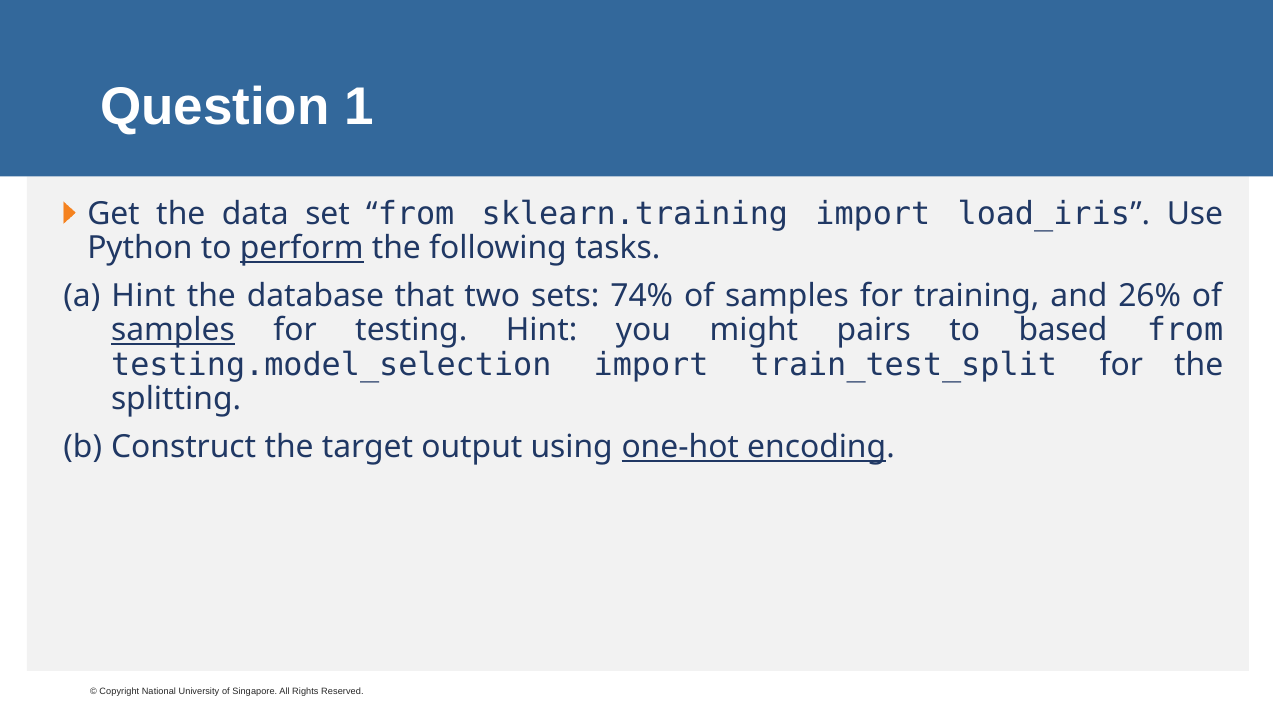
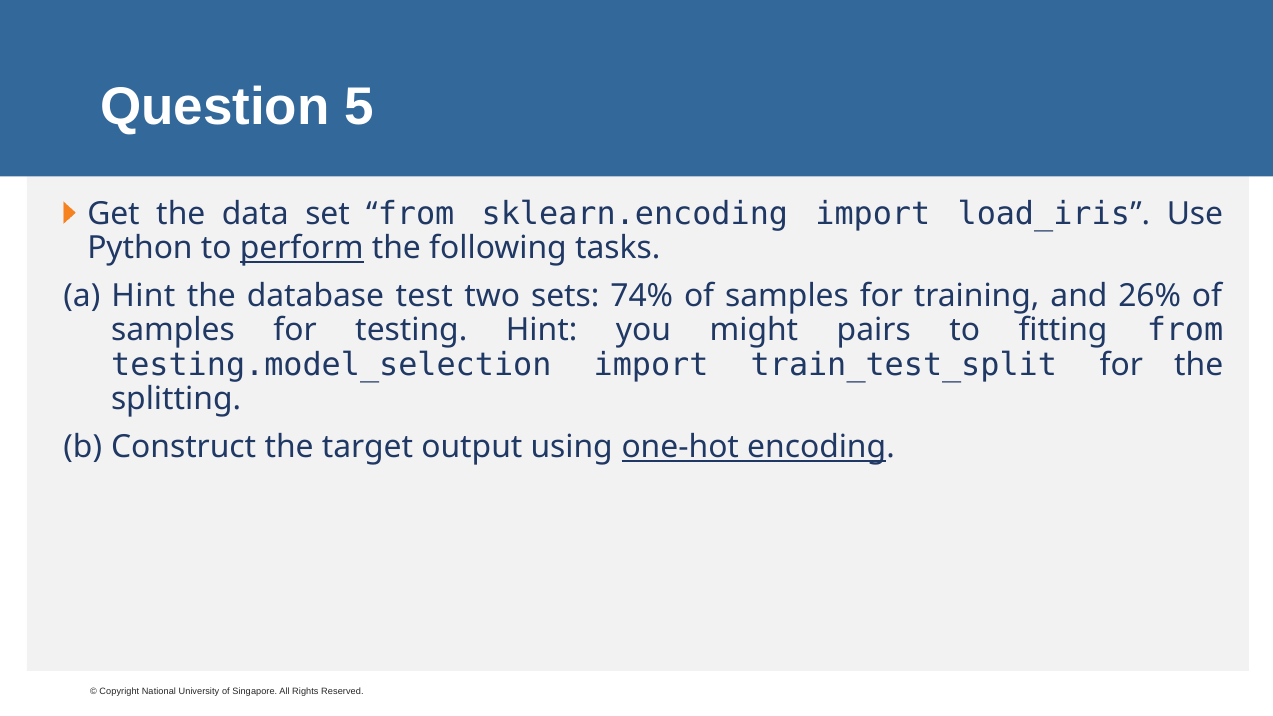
1: 1 -> 5 (359, 107)
sklearn.training: sklearn.training -> sklearn.encoding (635, 214)
that: that -> test (424, 296)
samples underline: present -> none (173, 330)
based: based -> fitting (1063, 330)
